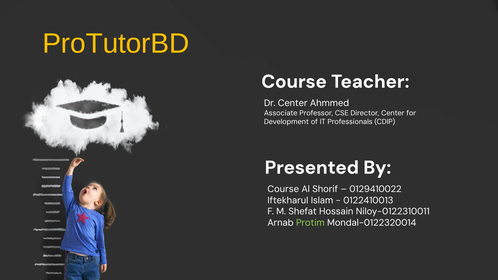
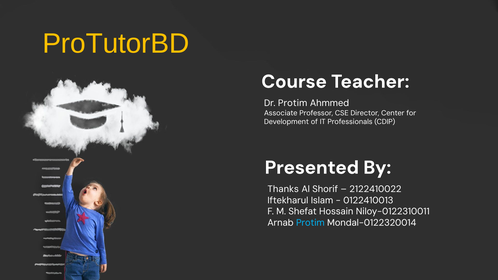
Dr Center: Center -> Protim (293, 103)
Course: Course -> Thanks (283, 189)
0129410022: 0129410022 -> 2122410022 (375, 189)
Protim colour: light green -> light blue (310, 223)
